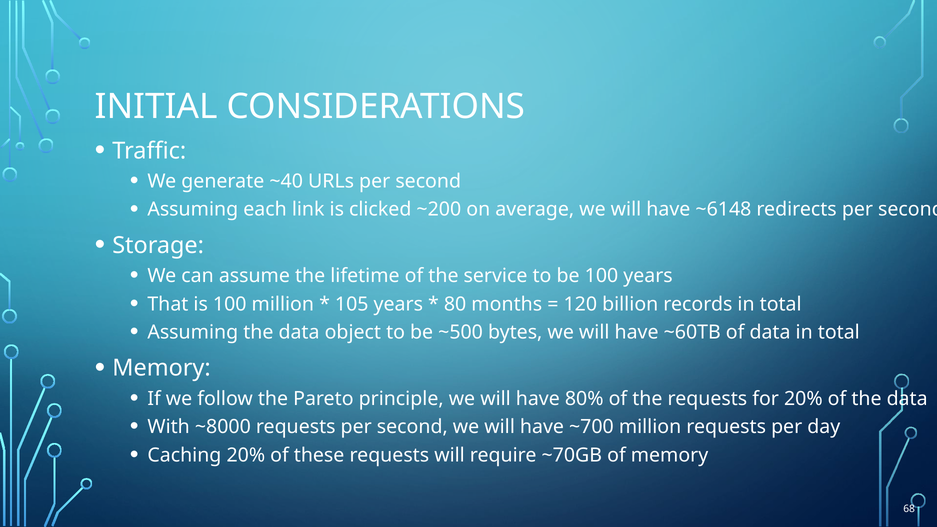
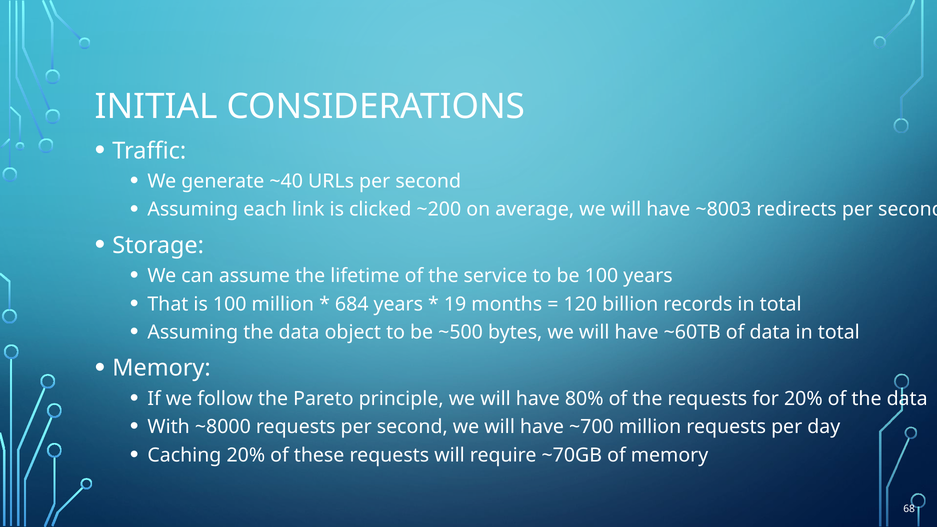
~6148: ~6148 -> ~8003 (723, 210)
105: 105 -> 684 (352, 304)
80: 80 -> 19 (455, 304)
